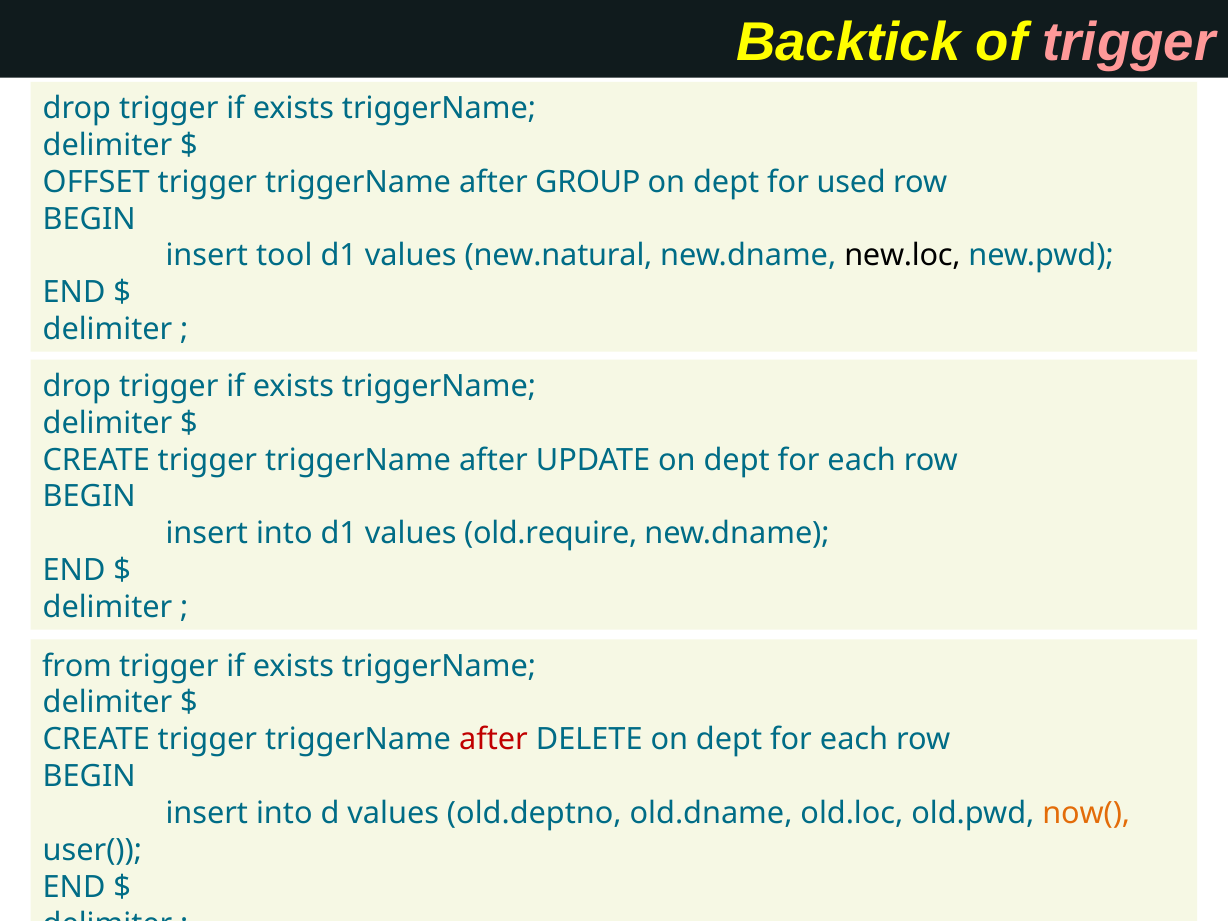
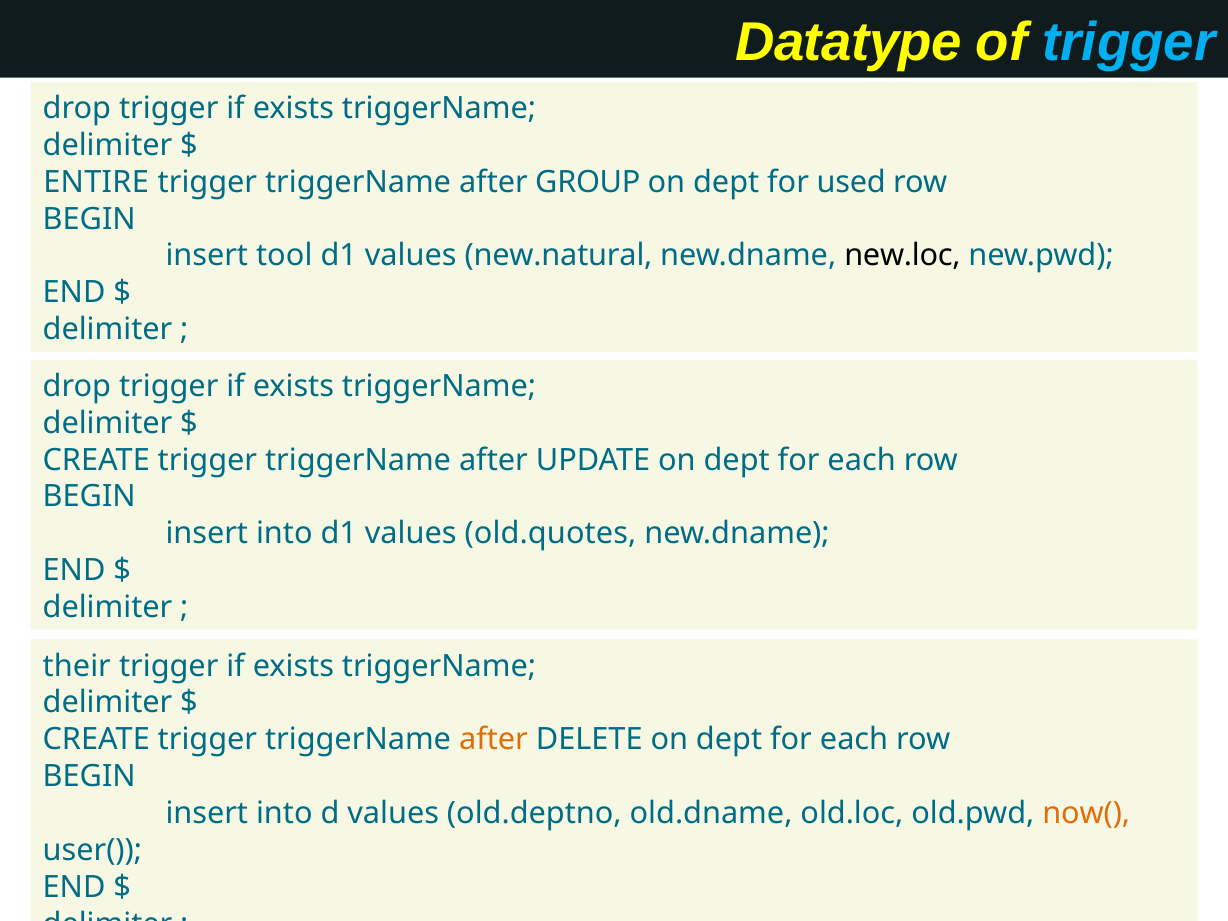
Backtick: Backtick -> Datatype (849, 43)
trigger colour: pink -> light blue (1129, 43)
OFFSET: OFFSET -> ENTIRE (96, 182)
old.require: old.require -> old.quotes (550, 534)
from: from -> their (77, 666)
after colour: red -> orange (493, 740)
